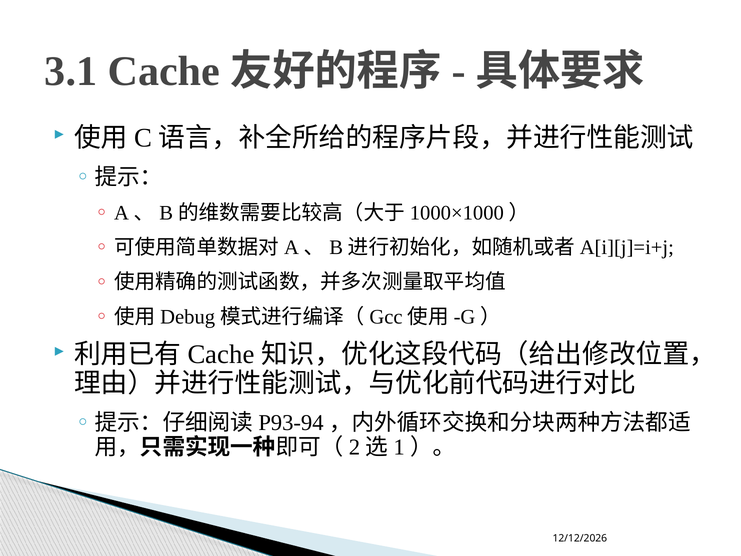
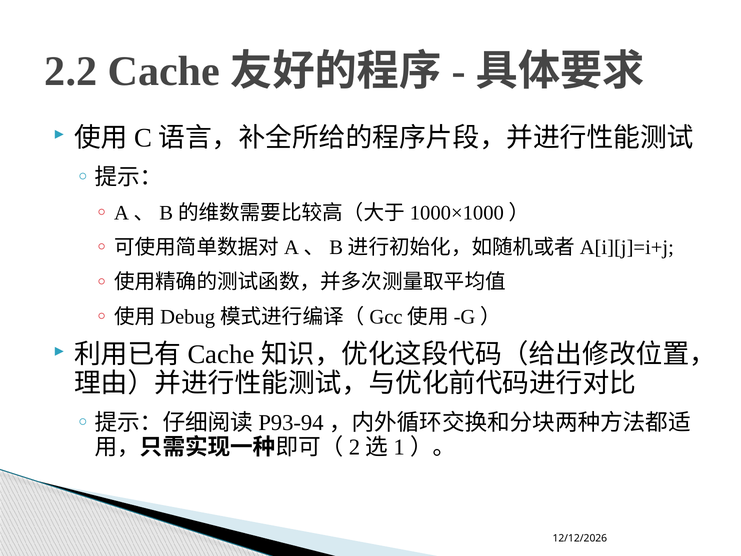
3.1: 3.1 -> 2.2 (71, 71)
